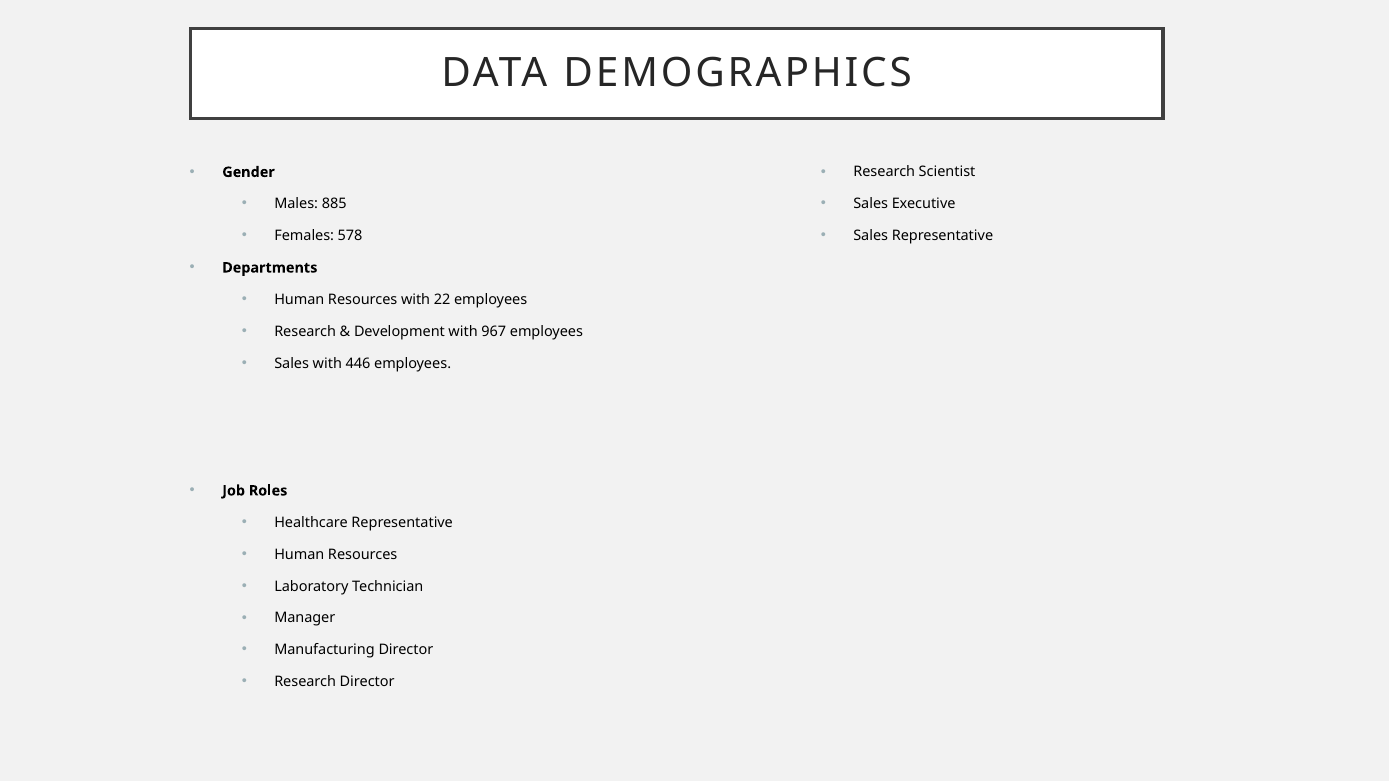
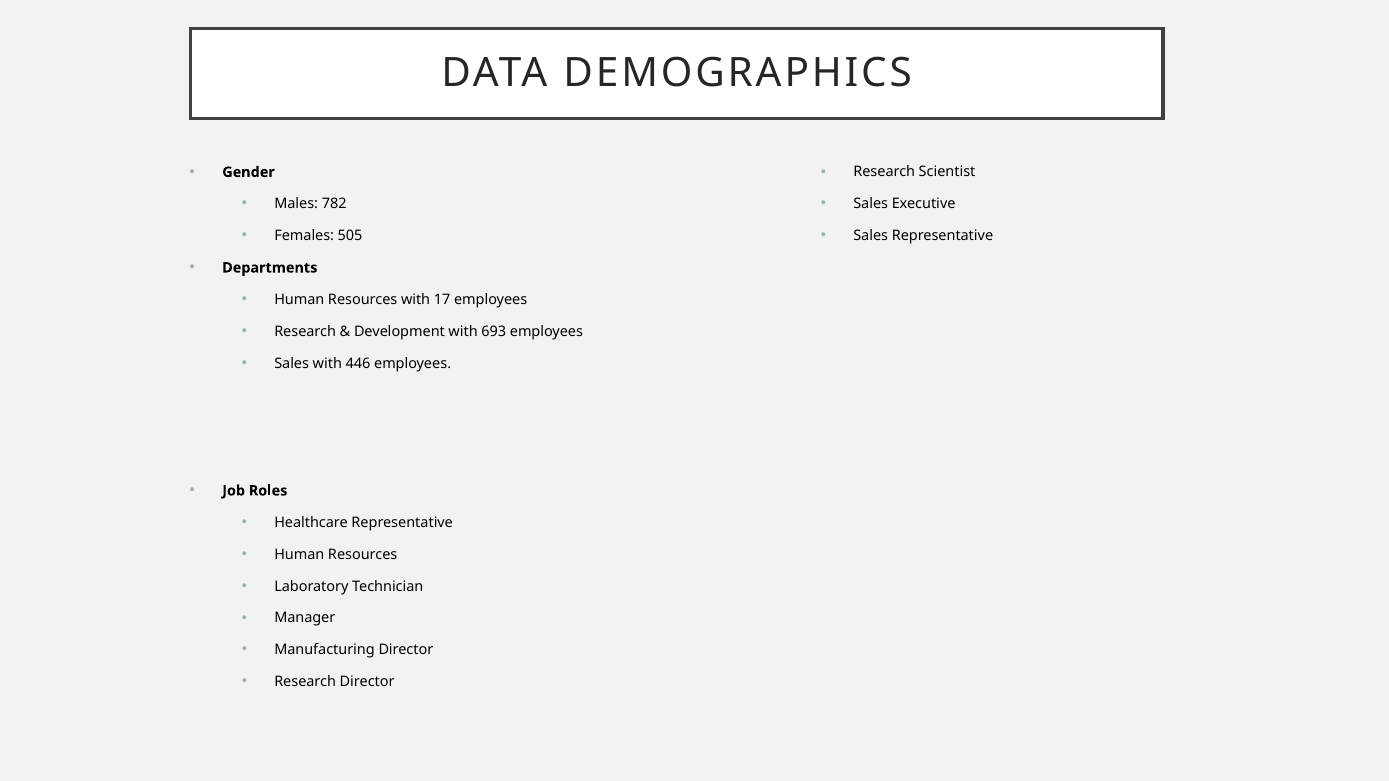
885: 885 -> 782 (334, 204)
578: 578 -> 505 (350, 236)
22: 22 -> 17 (442, 300)
967: 967 -> 693 (494, 332)
